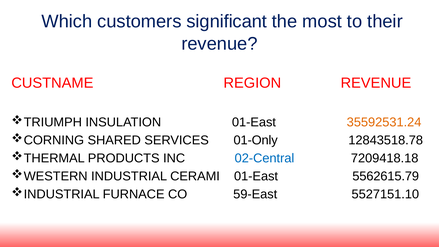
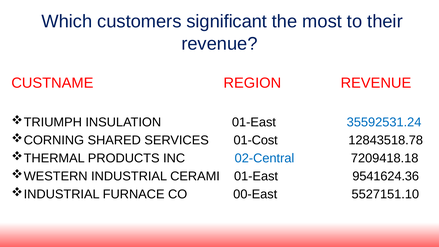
35592531.24 colour: orange -> blue (384, 122)
01-Only: 01-Only -> 01-Cost (256, 140)
5562615.79: 5562615.79 -> 9541624.36 (386, 176)
59-East: 59-East -> 00-East (255, 194)
